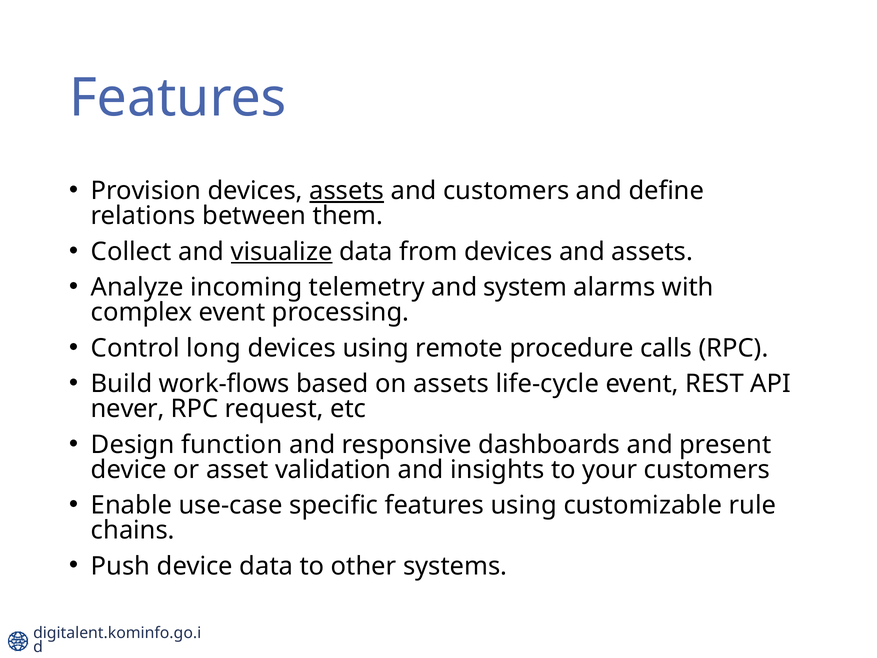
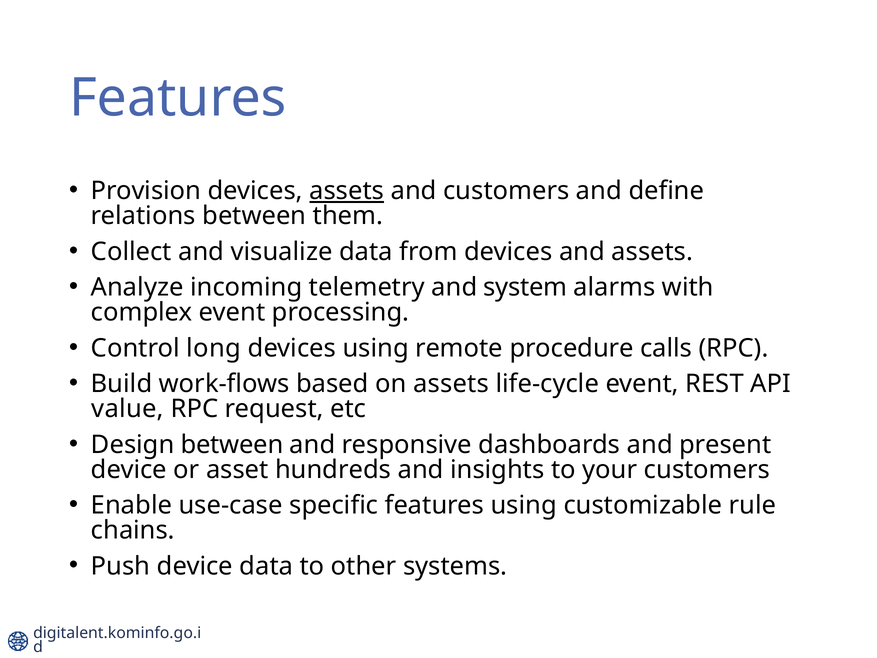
visualize underline: present -> none (282, 252)
never: never -> value (127, 409)
Design function: function -> between (232, 445)
validation: validation -> hundreds (333, 469)
